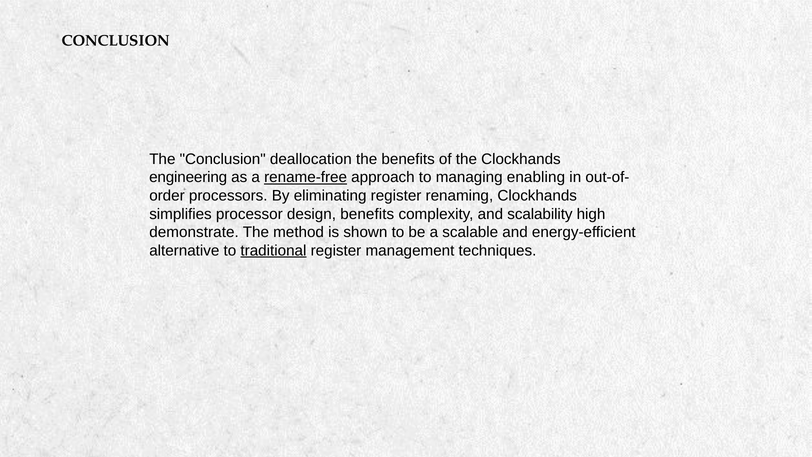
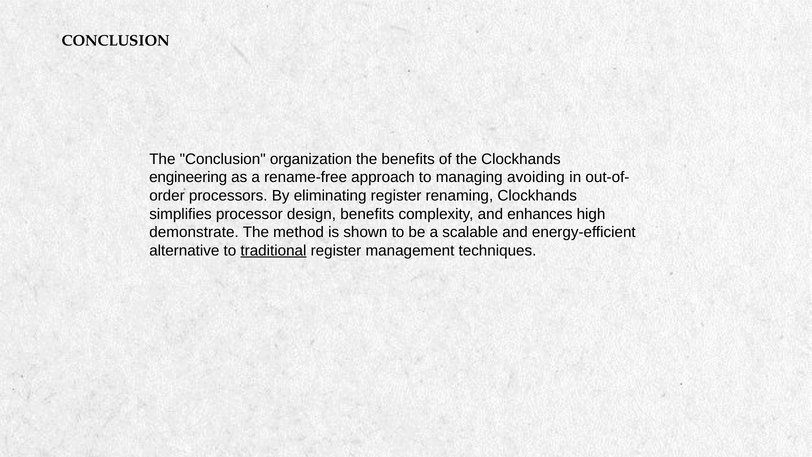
deallocation: deallocation -> organization (311, 159)
rename-free underline: present -> none (306, 177)
enabling: enabling -> avoiding (536, 177)
scalability: scalability -> enhances (540, 214)
